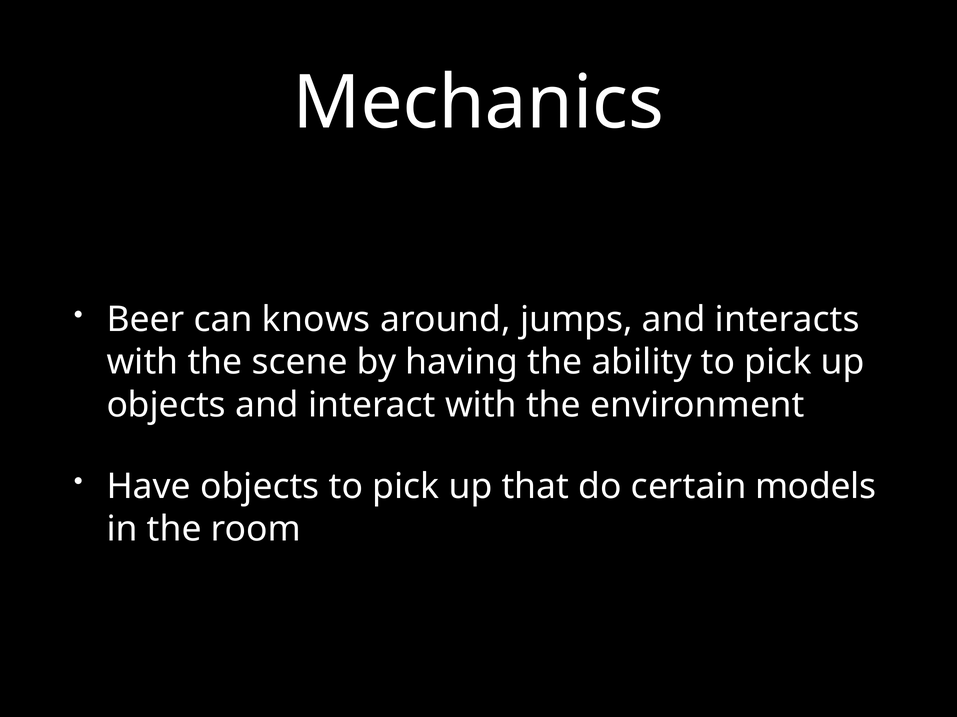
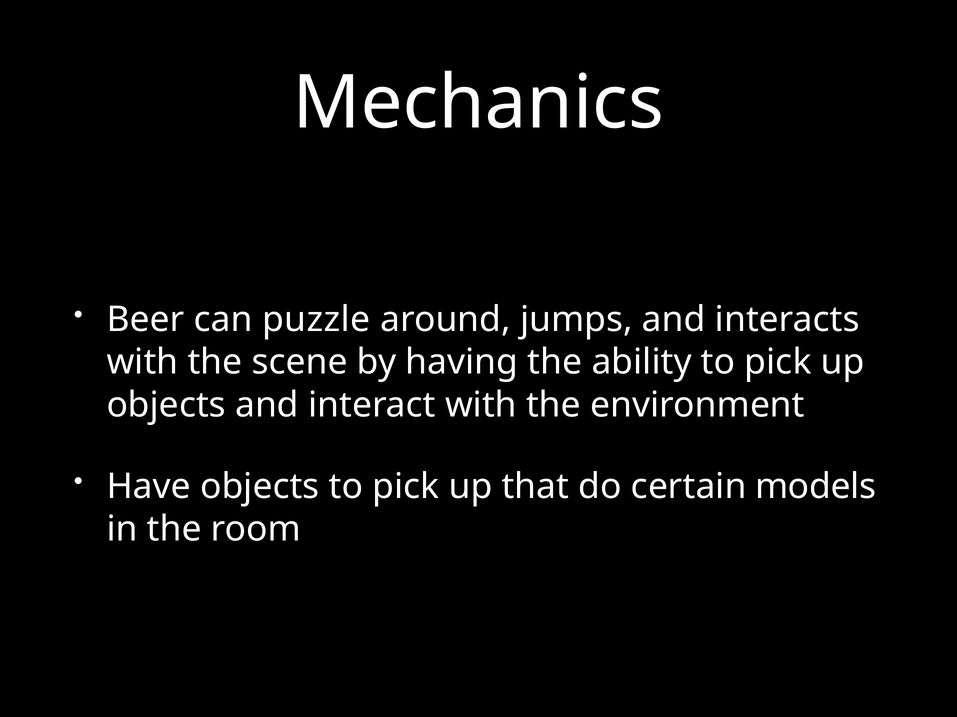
knows: knows -> puzzle (316, 320)
